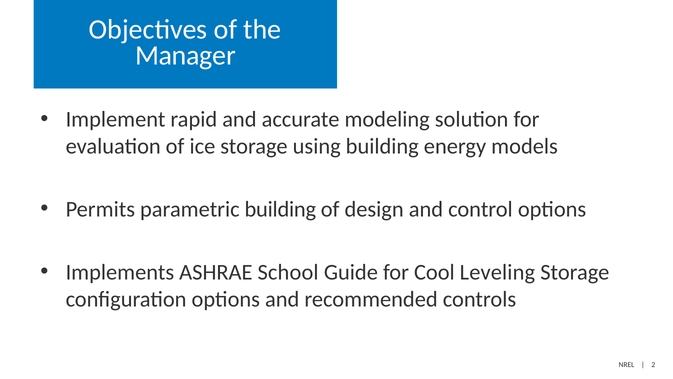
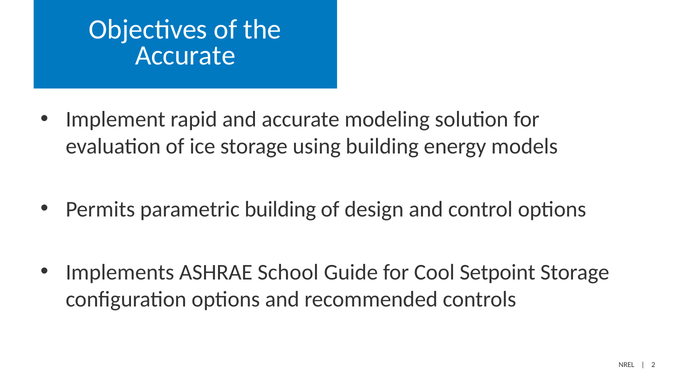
Manager: Manager -> Accurate (185, 55)
Leveling: Leveling -> Setpoint (498, 272)
